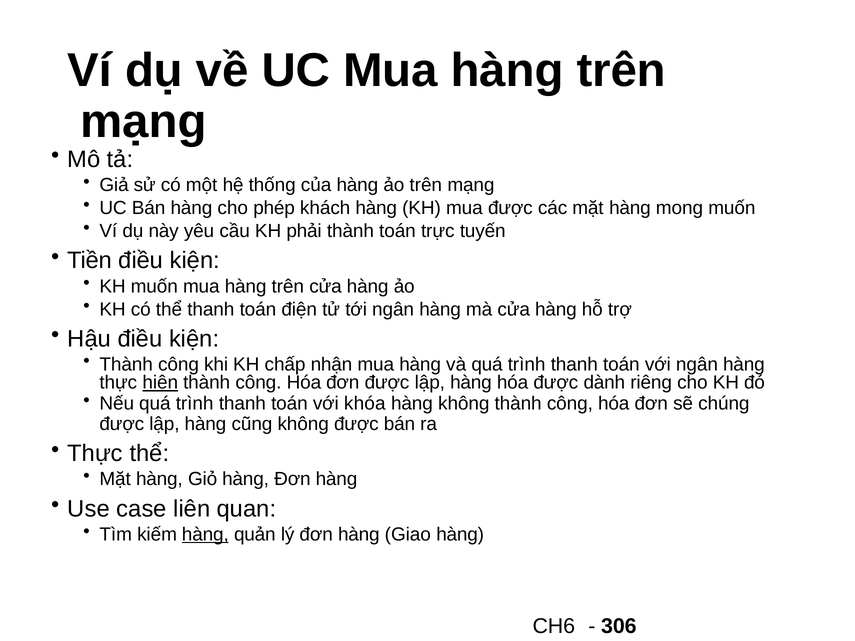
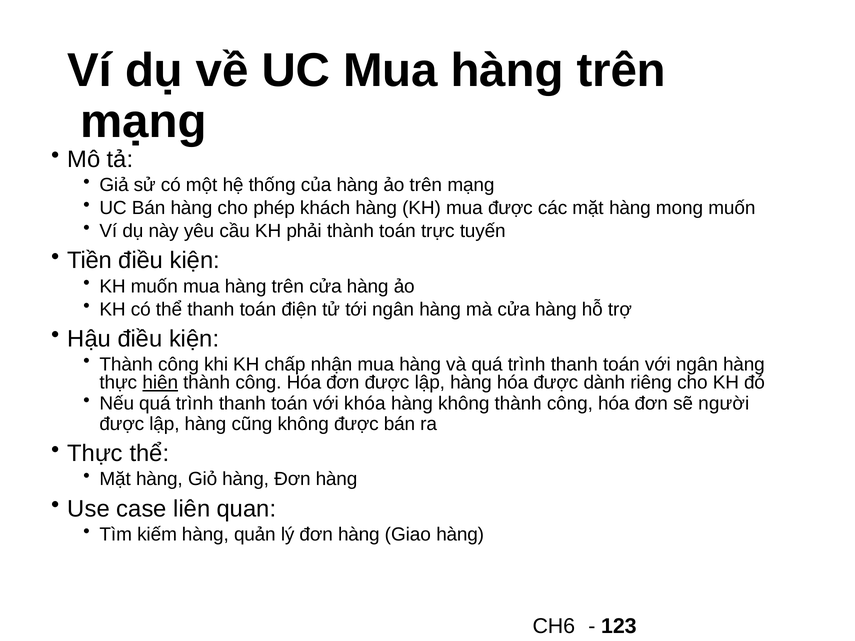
chúng: chúng -> người (724, 404)
hàng underline: present -> none (205, 535)
306: 306 -> 123 (619, 626)
